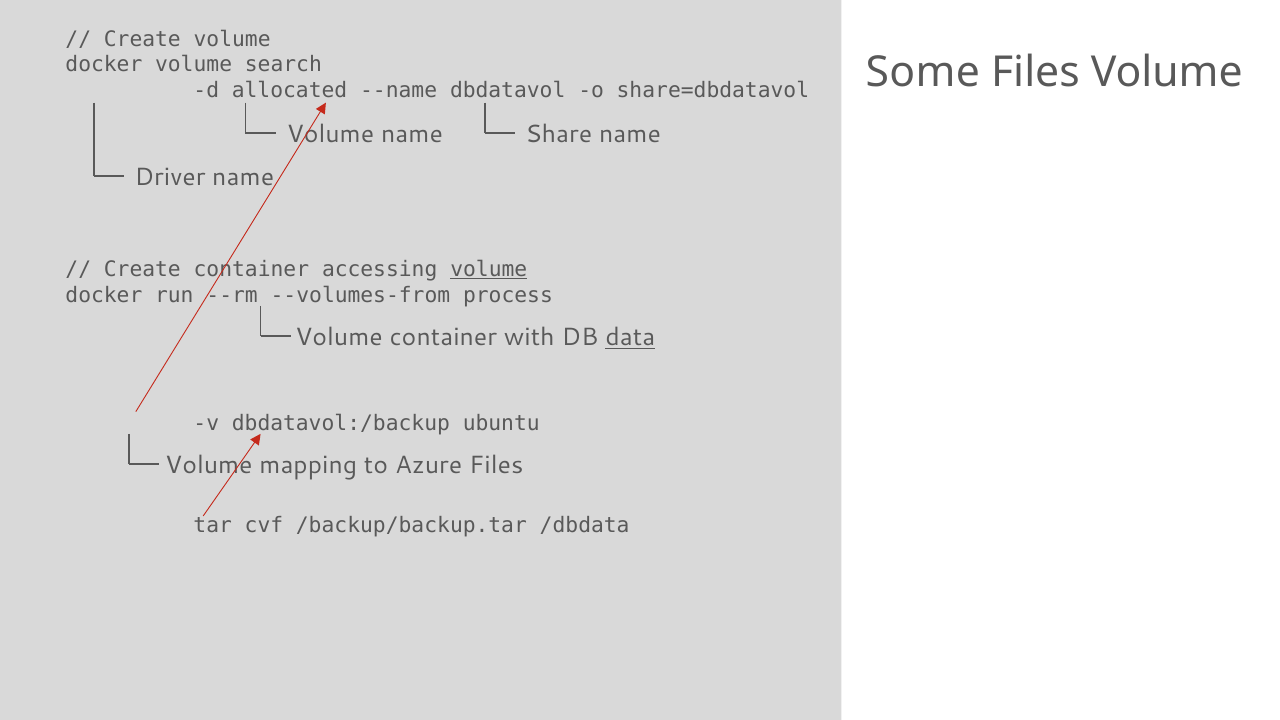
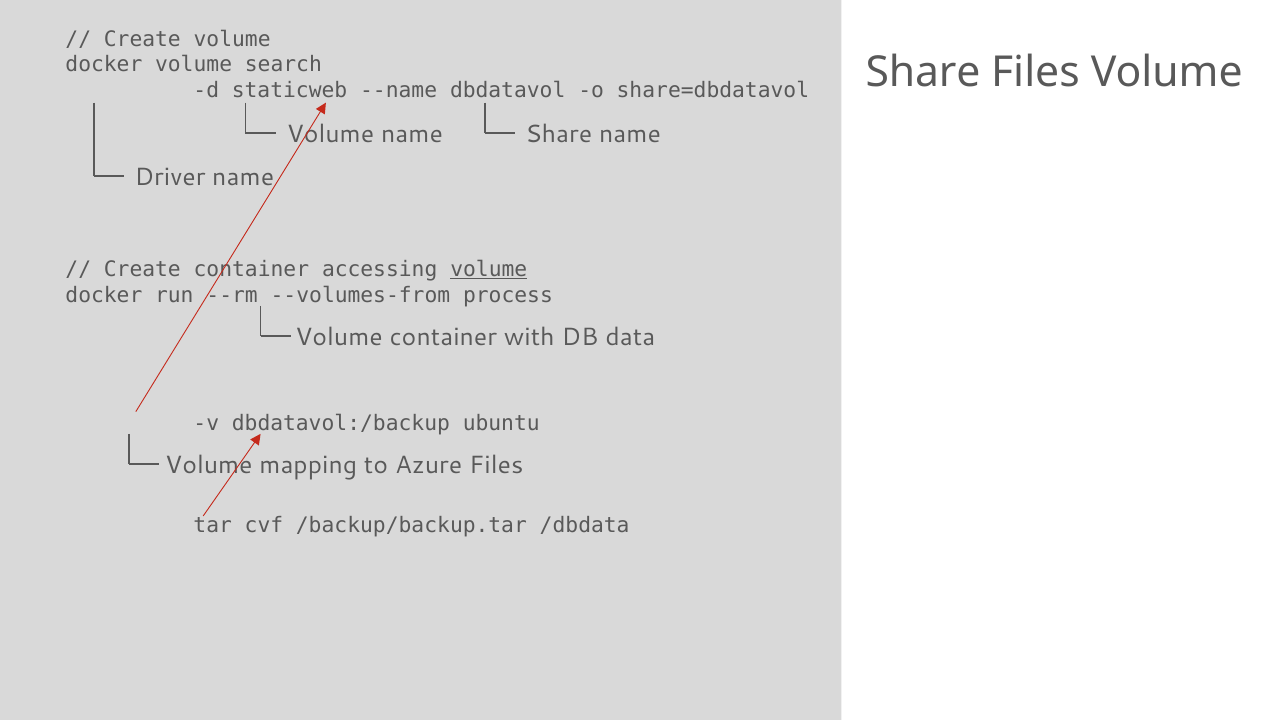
Some: Some -> Share (923, 72)
allocated: allocated -> staticweb (290, 90)
data underline: present -> none (630, 338)
